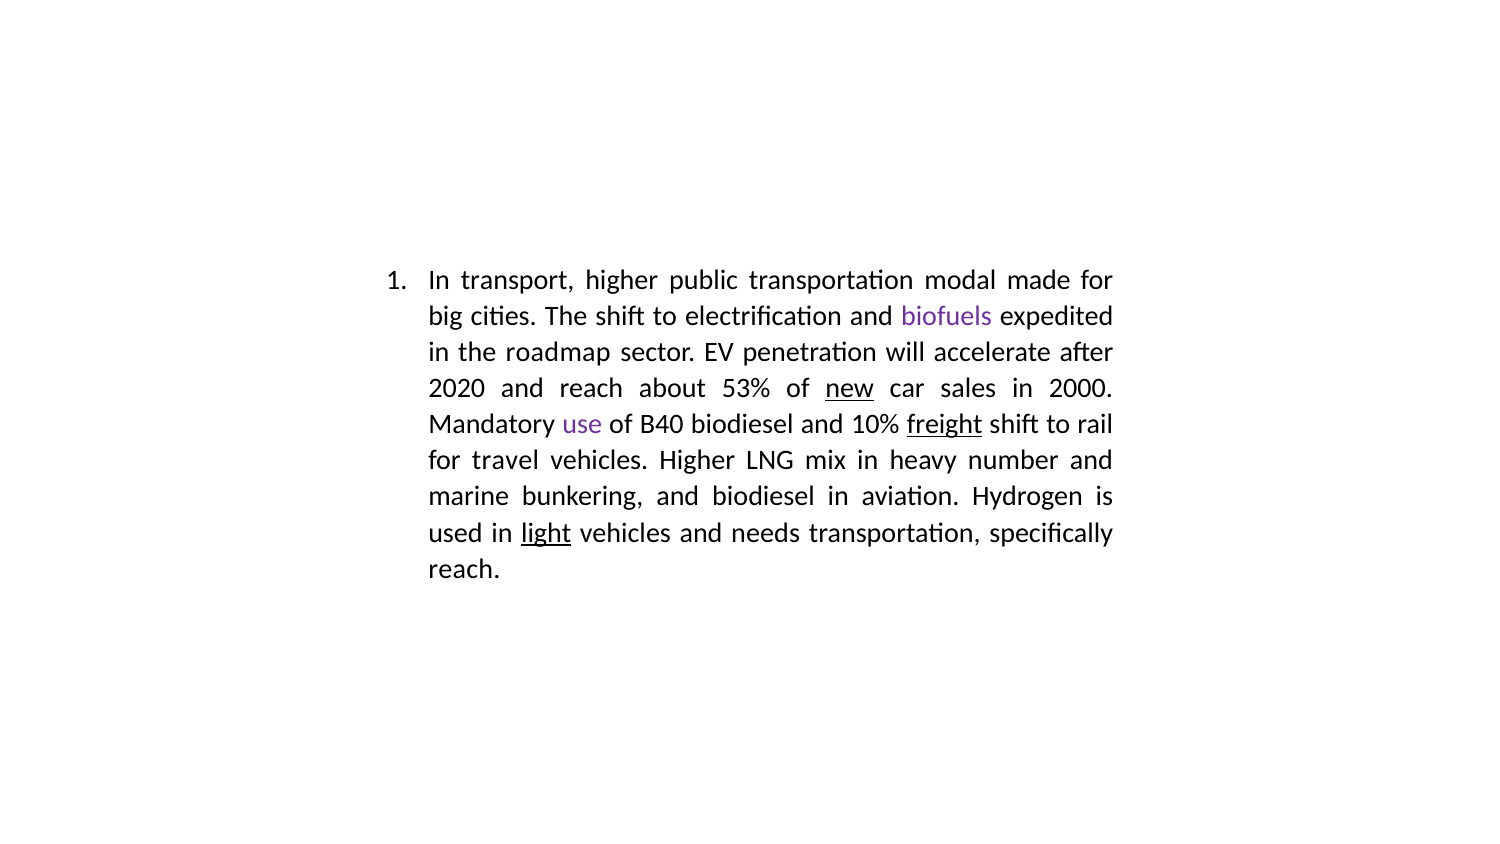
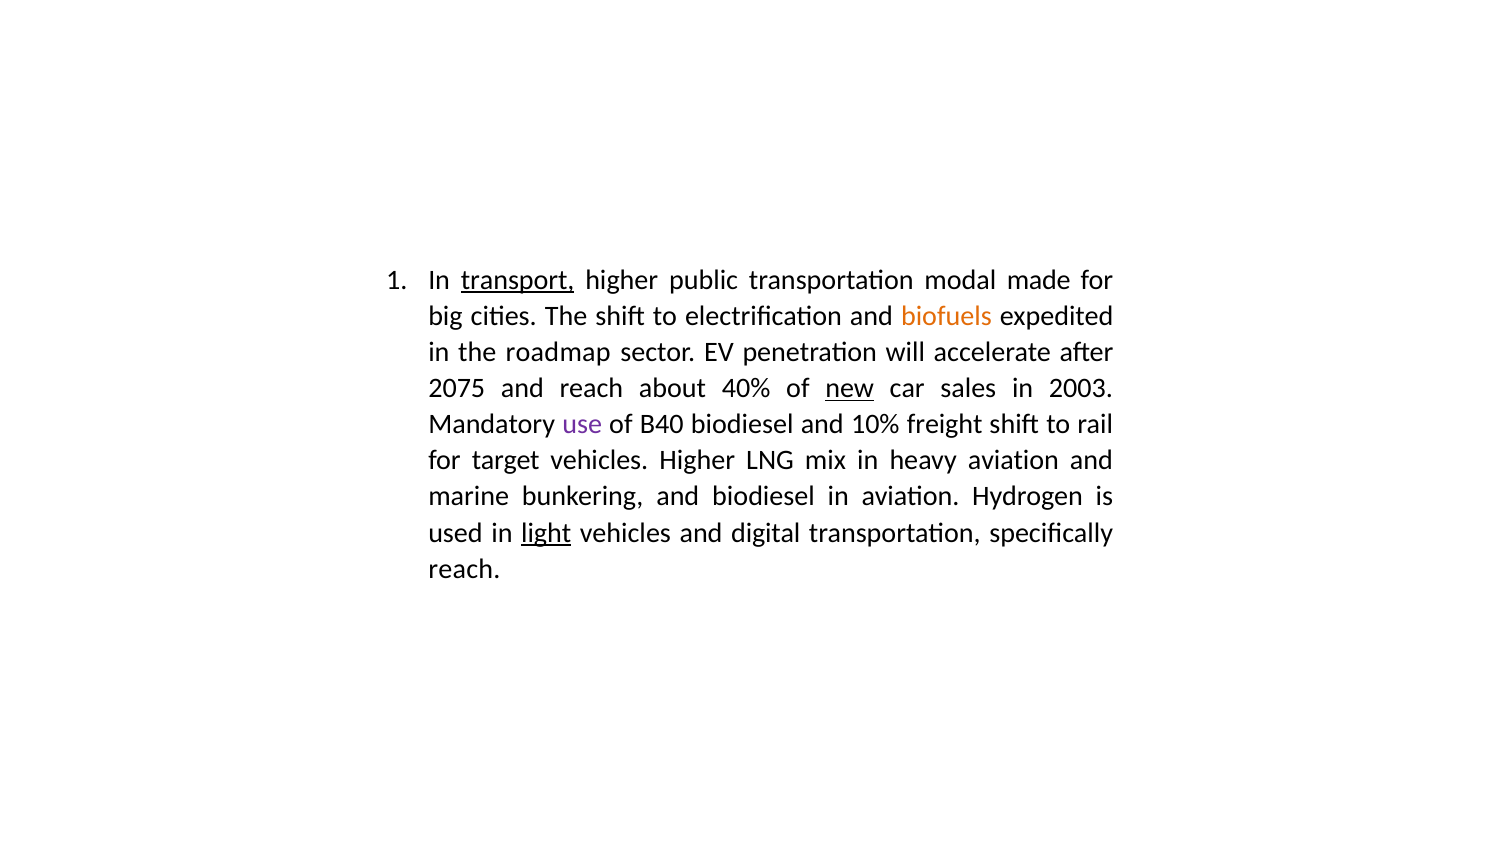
transport underline: none -> present (518, 280)
biofuels colour: purple -> orange (946, 316)
2020: 2020 -> 2075 (457, 388)
53%: 53% -> 40% (746, 388)
2000: 2000 -> 2003 (1081, 388)
freight underline: present -> none (945, 424)
travel: travel -> target (506, 460)
heavy number: number -> aviation (1013, 460)
needs: needs -> digital (766, 533)
